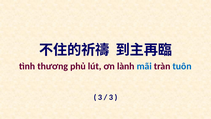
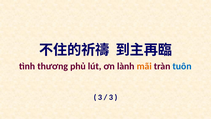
mãi colour: blue -> orange (144, 66)
